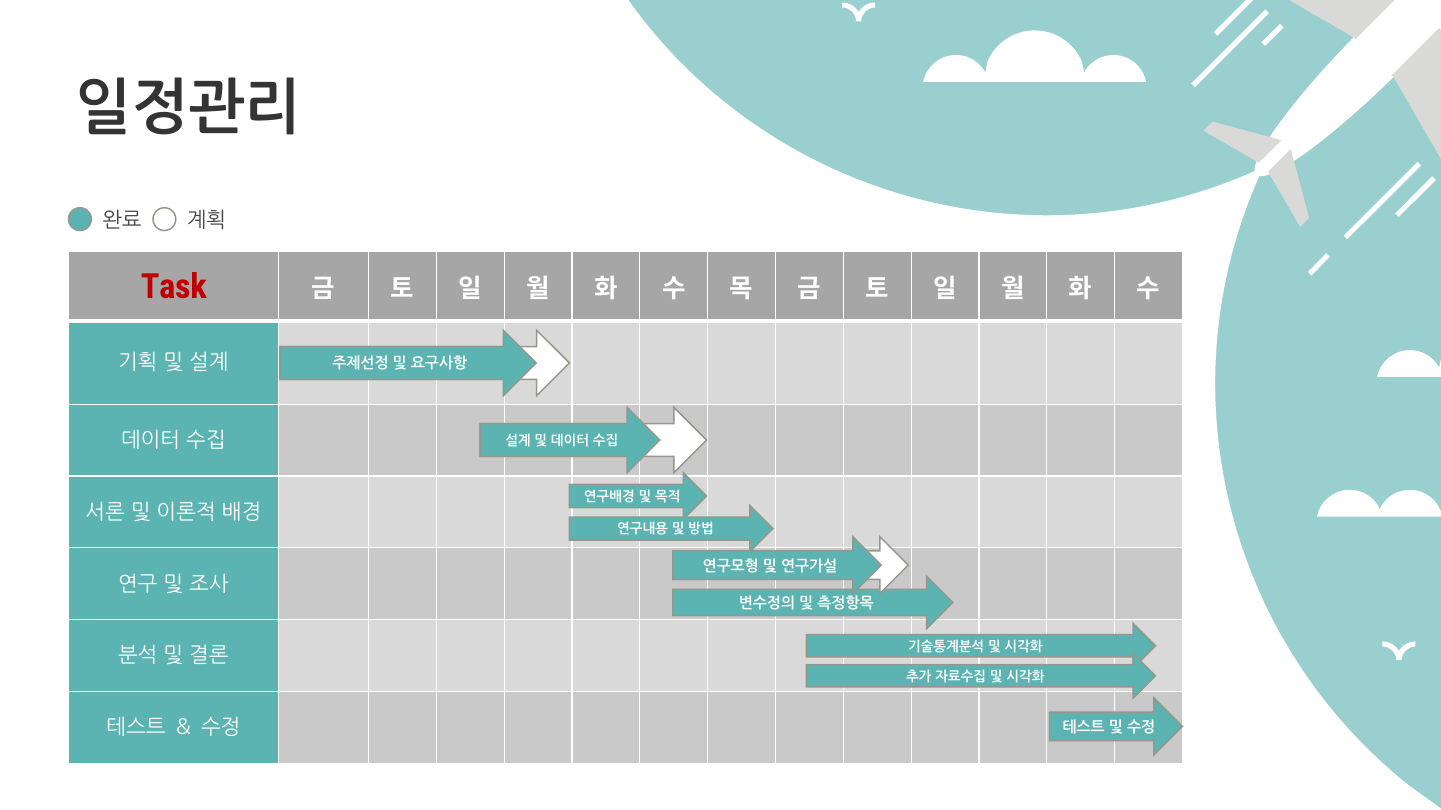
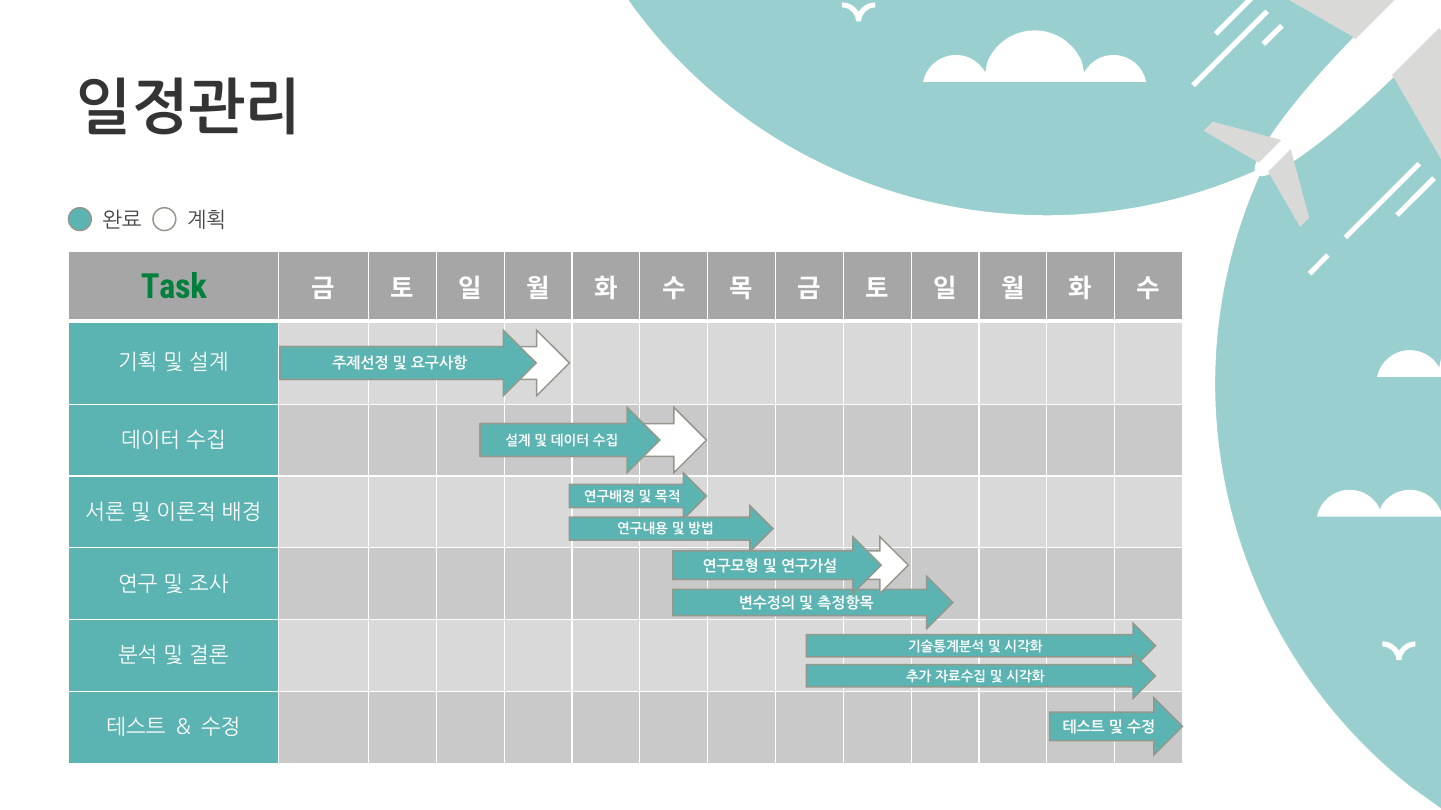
Task colour: red -> green (174, 287)
